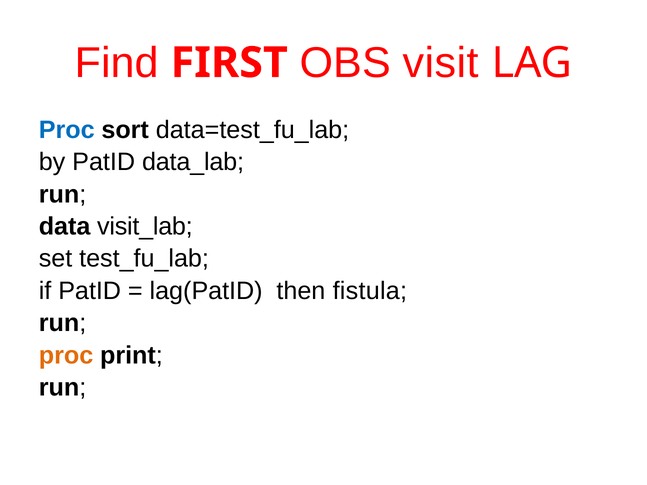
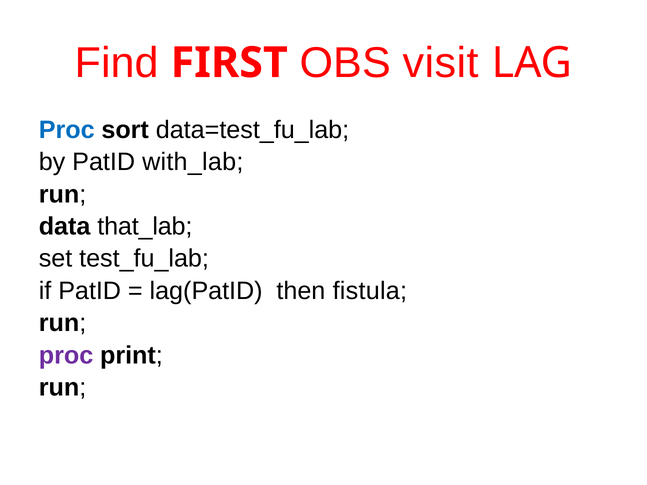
data_lab: data_lab -> with_lab (193, 162)
visit_lab: visit_lab -> that_lab (145, 227)
proc colour: orange -> purple (66, 355)
